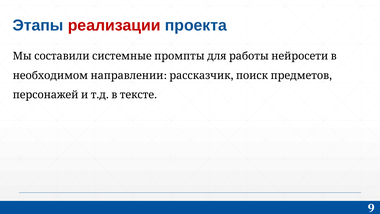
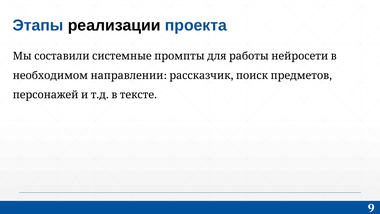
реализации colour: red -> black (114, 25)
